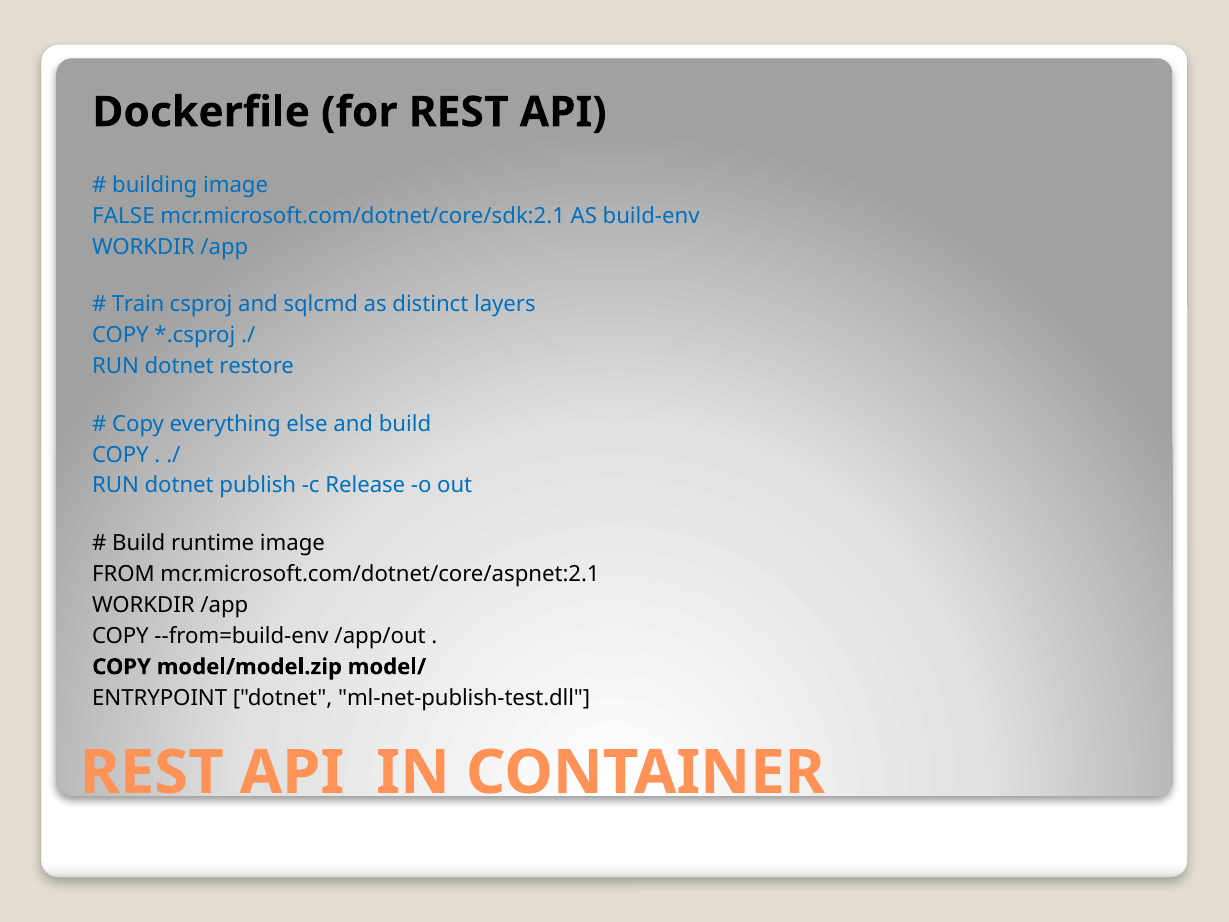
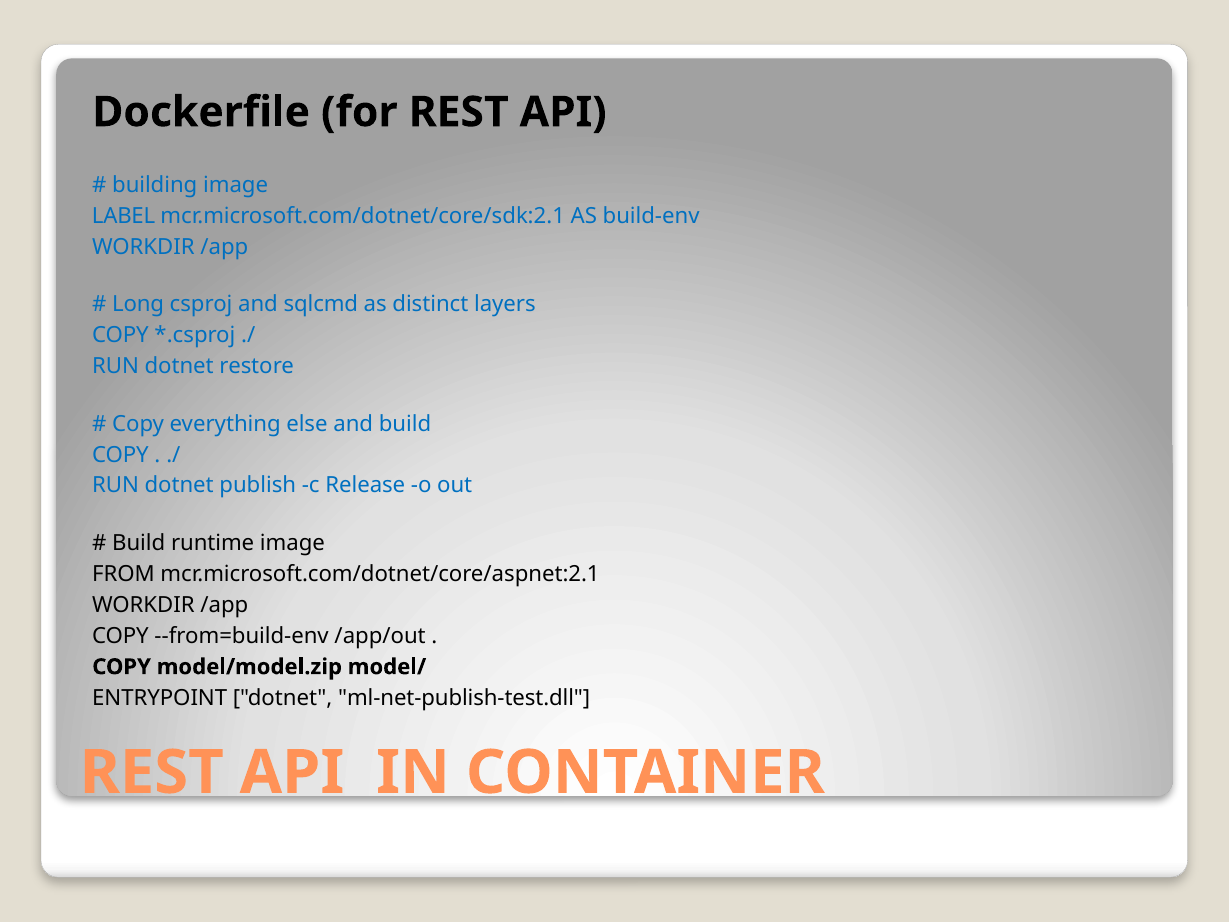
FALSE: FALSE -> LABEL (124, 216)
Train: Train -> Long (138, 304)
